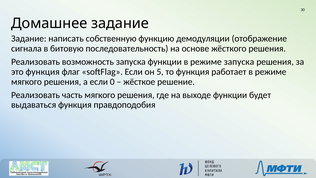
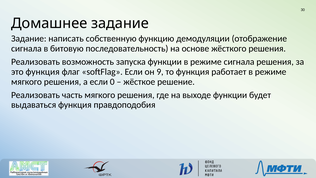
режиме запуска: запуска -> сигнала (239, 62)
5: 5 -> 9 (160, 72)
